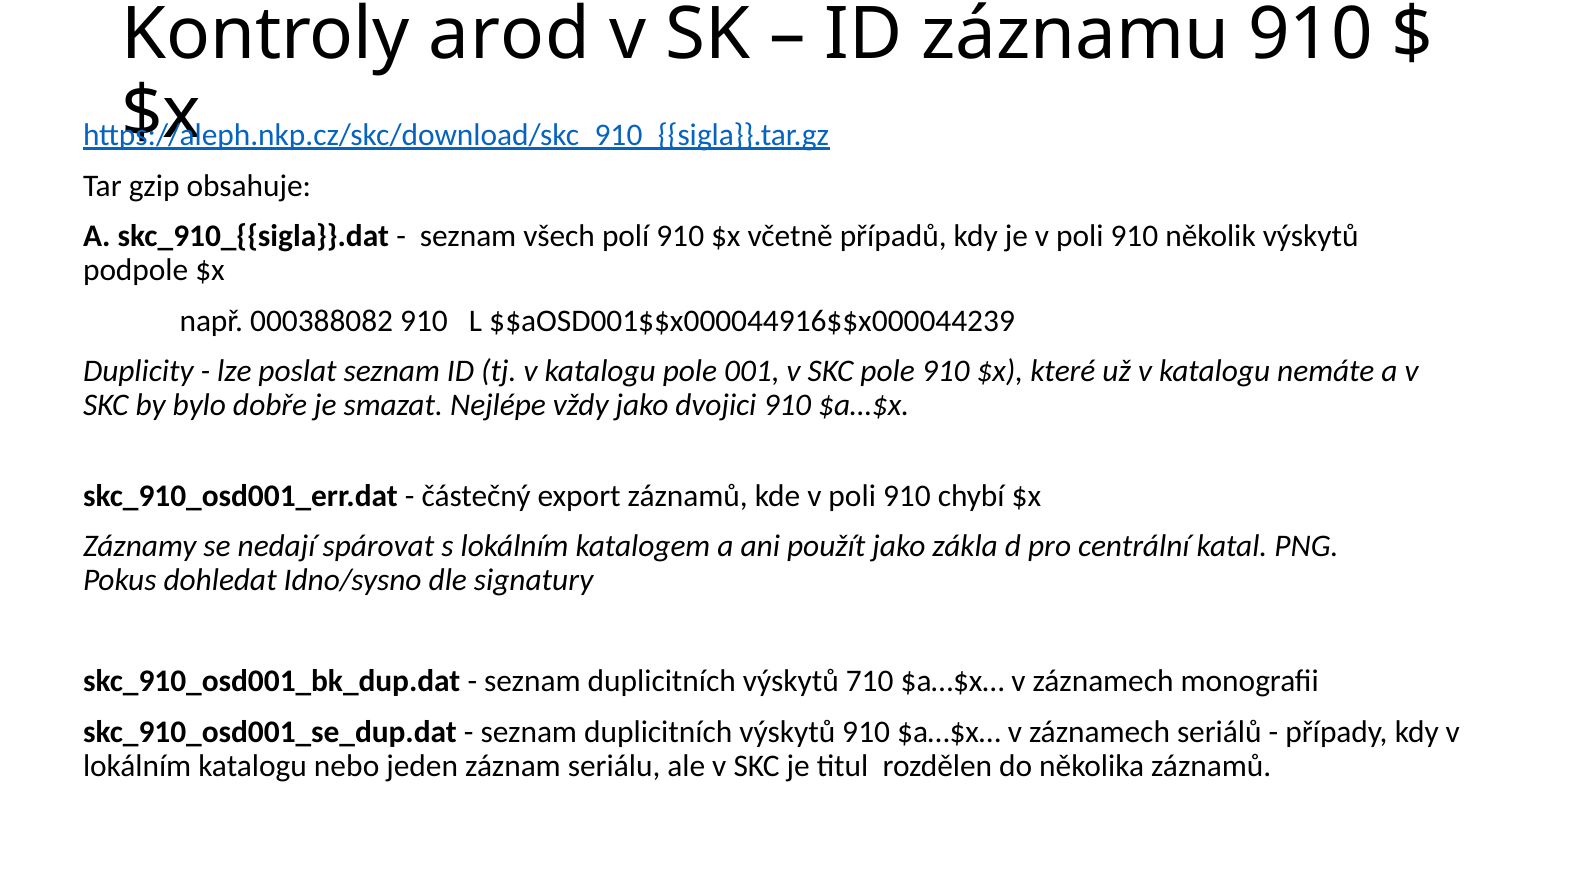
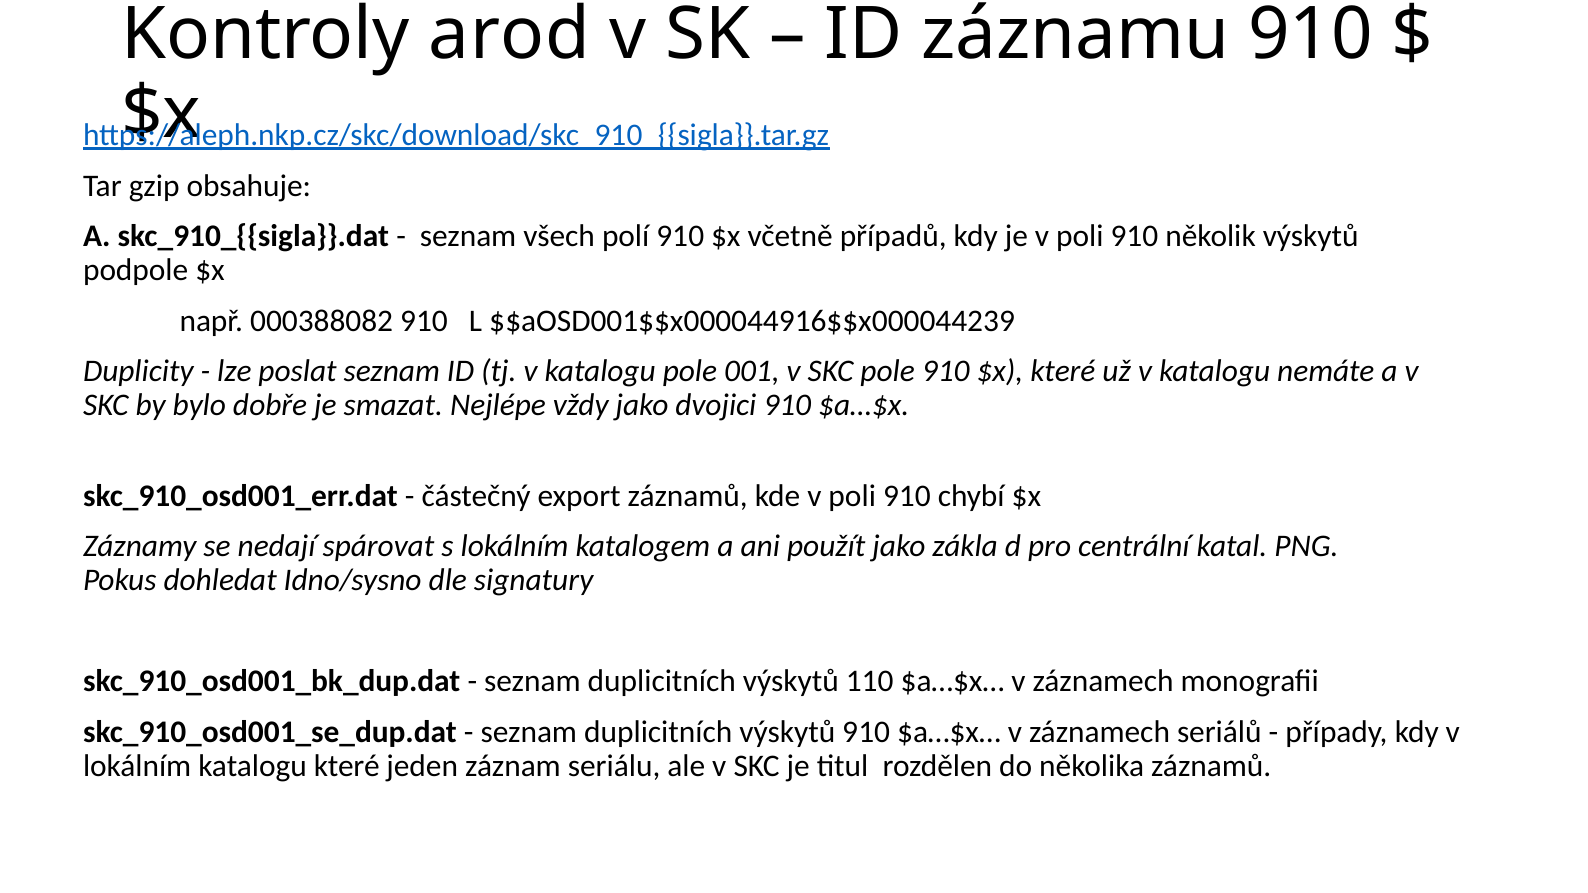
710: 710 -> 110 (870, 682)
katalogu nebo: nebo -> které (347, 766)
